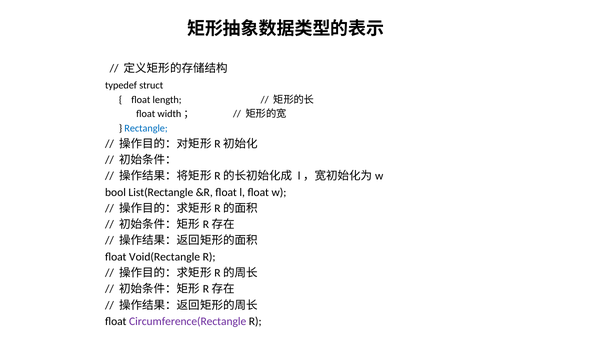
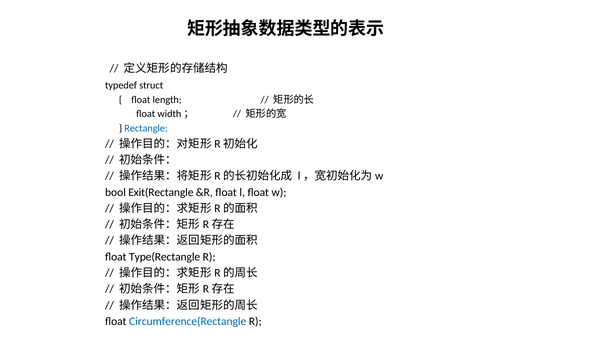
List(Rectangle: List(Rectangle -> Exit(Rectangle (161, 192)
Void(Rectangle: Void(Rectangle -> Type(Rectangle (165, 257)
Circumference(Rectangle colour: purple -> blue (188, 321)
